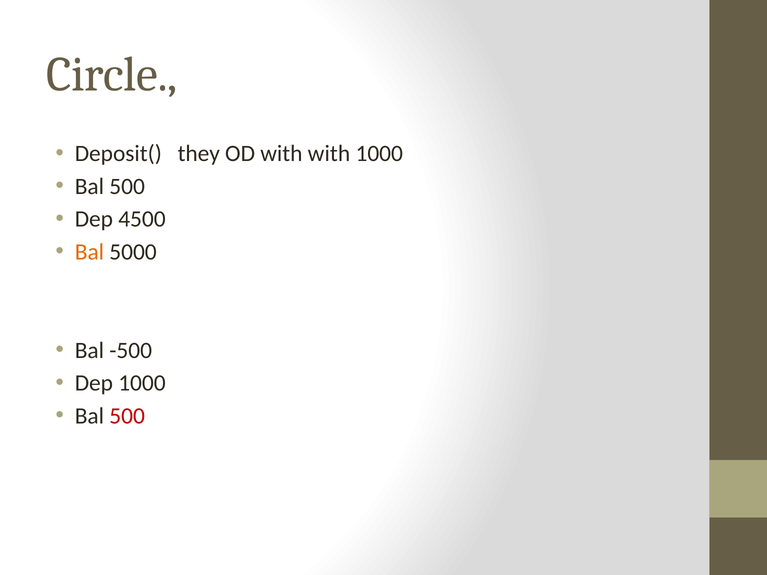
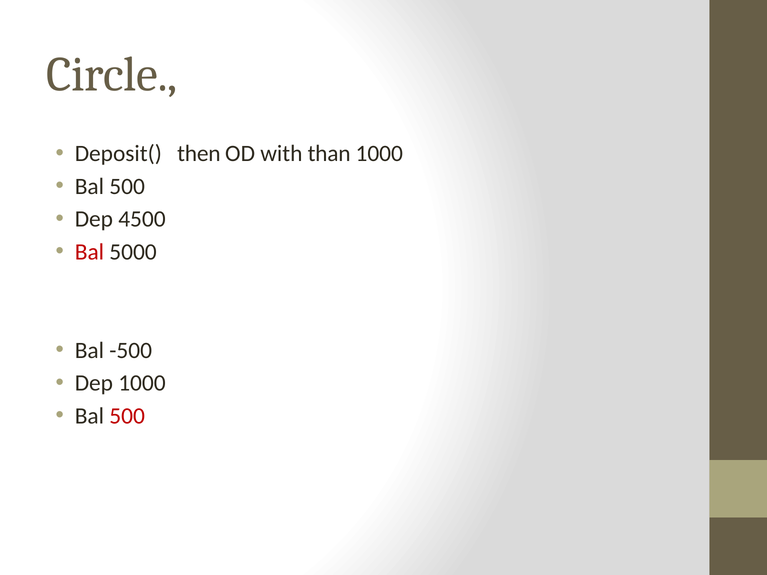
they: they -> then (199, 154)
with with: with -> than (329, 154)
Bal colour: orange -> red (89, 252)
